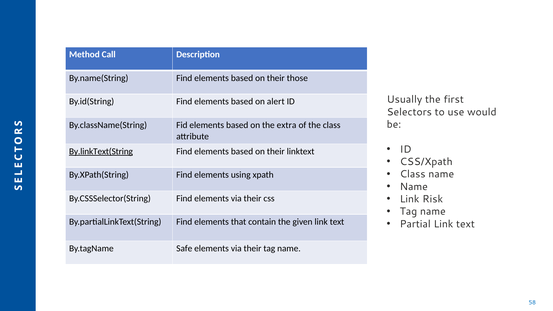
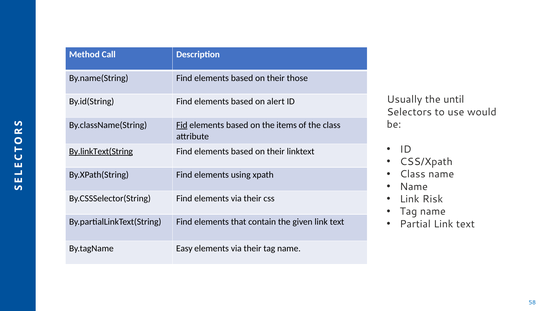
first: first -> until (454, 100)
Fid underline: none -> present (182, 125)
extra: extra -> items (287, 125)
Safe: Safe -> Easy (184, 248)
